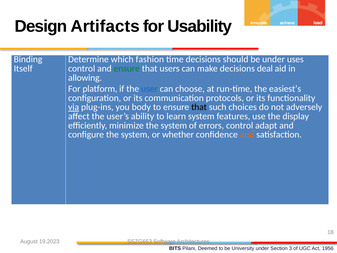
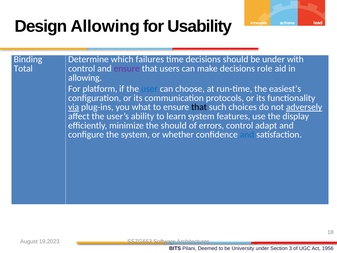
Design Artifacts: Artifacts -> Allowing (105, 26)
fashion: fashion -> failures (150, 59)
uses: uses -> with (295, 59)
Itself: Itself -> Total (23, 68)
ensure colour: green -> purple (127, 68)
deal: deal -> role (265, 68)
body: body -> what (141, 107)
adversely underline: none -> present (304, 107)
minimize the system: system -> should (174, 125)
and colour: orange -> blue (247, 135)
